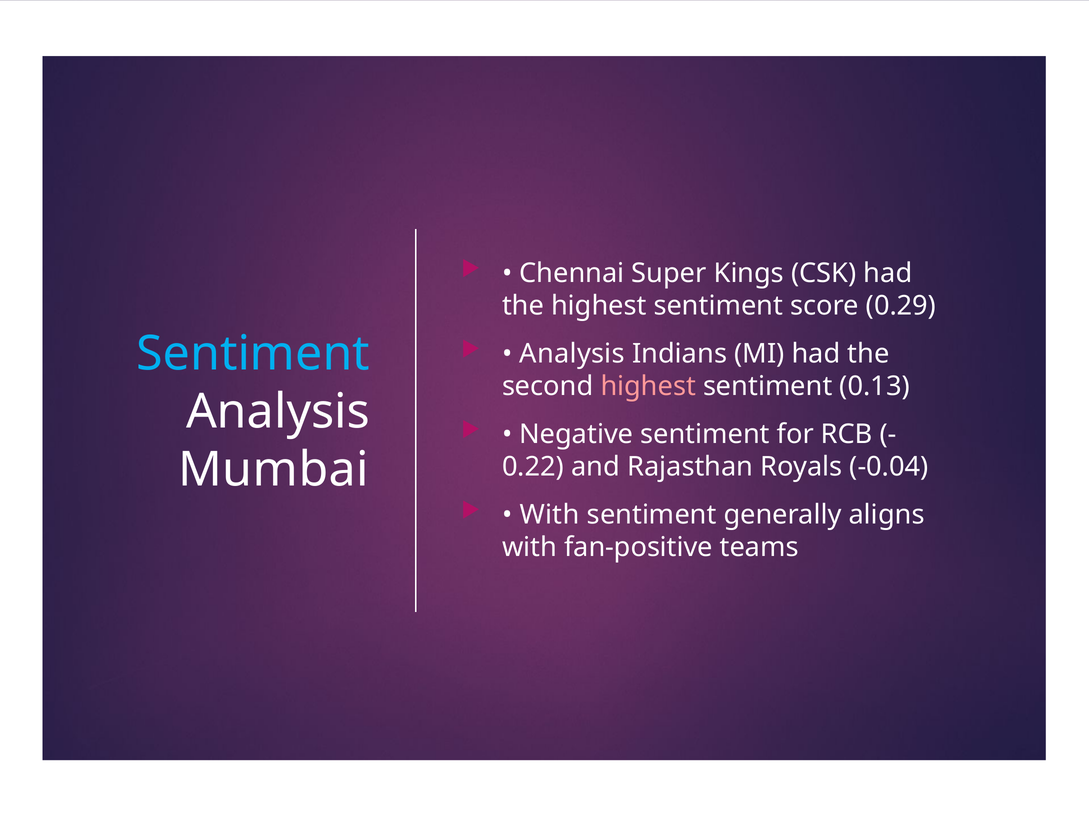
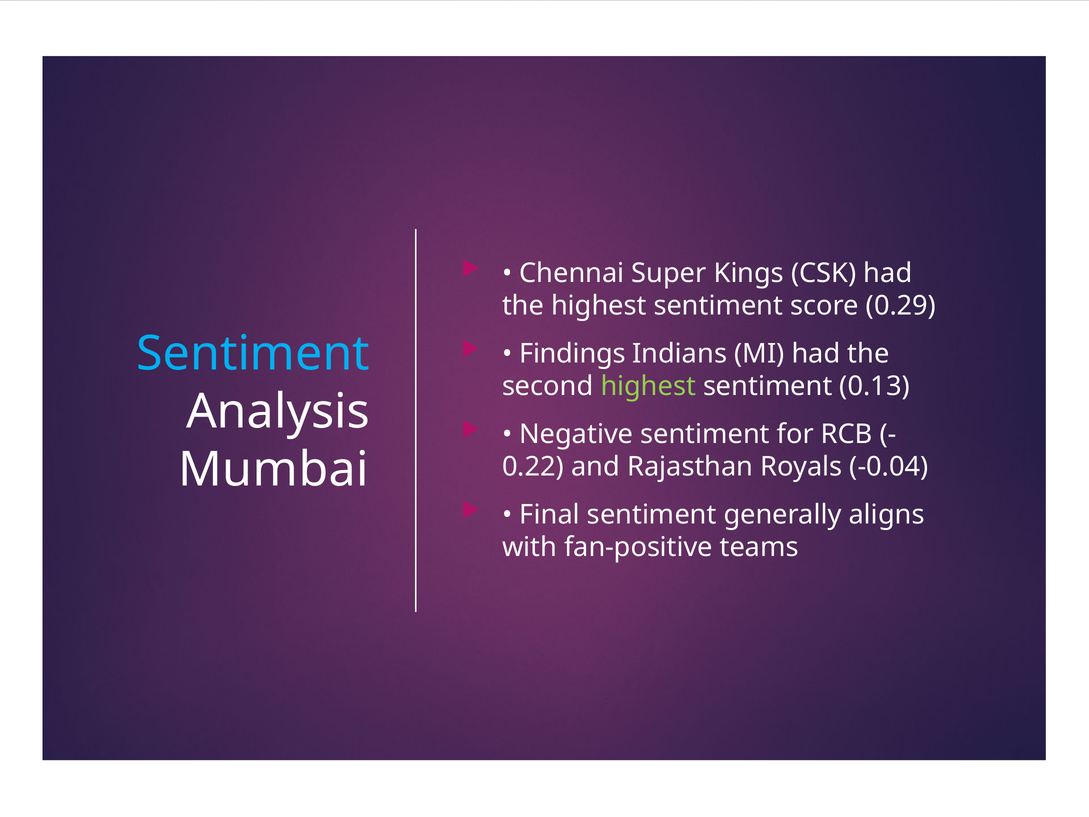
Analysis: Analysis -> Findings (572, 354)
highest colour: pink -> light green (648, 386)
With: With -> Final (550, 515)
